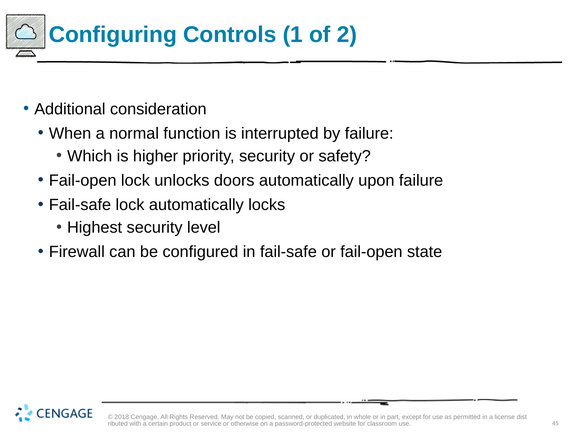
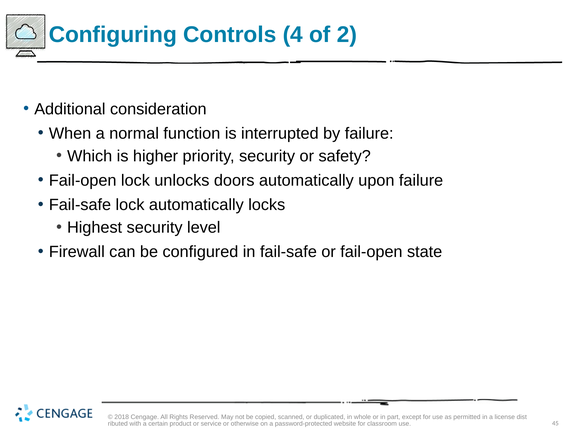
1: 1 -> 4 (293, 35)
